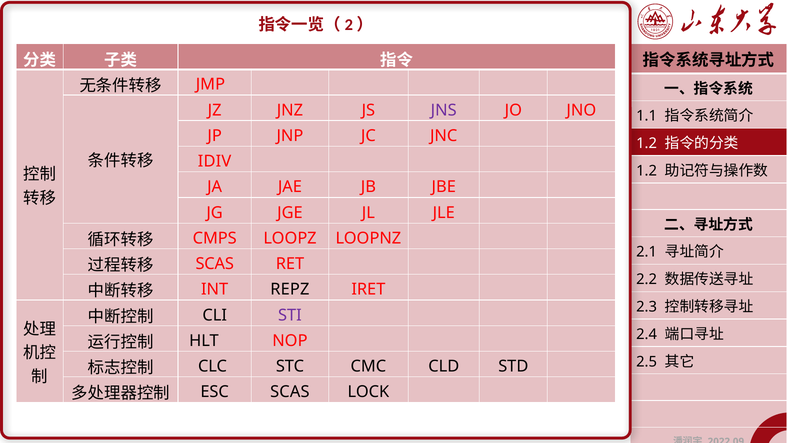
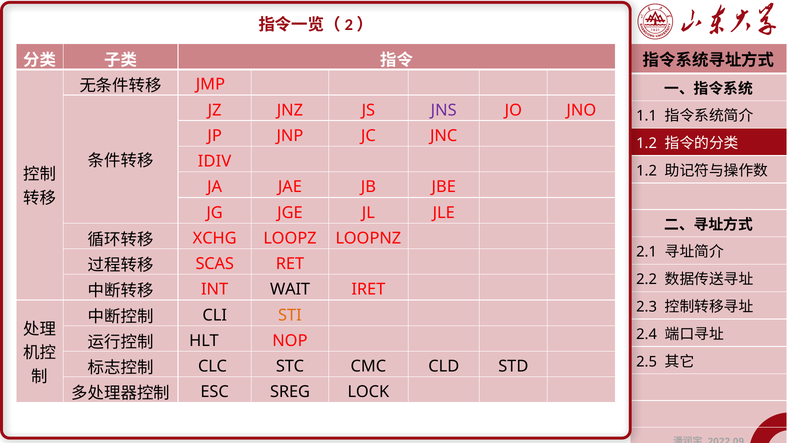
CMPS: CMPS -> XCHG (215, 238)
REPZ: REPZ -> WAIT (290, 289)
STI colour: purple -> orange (290, 315)
ESC SCAS: SCAS -> SREG (290, 392)
